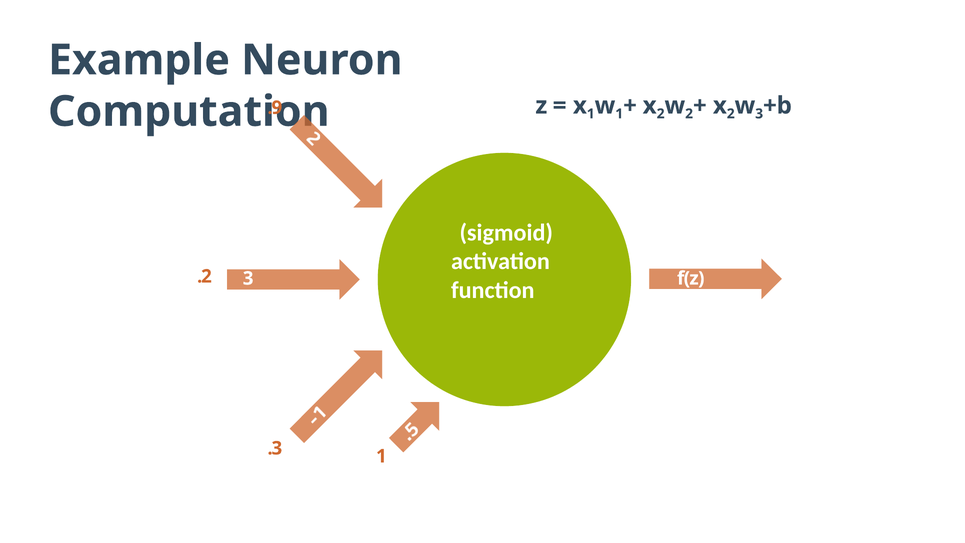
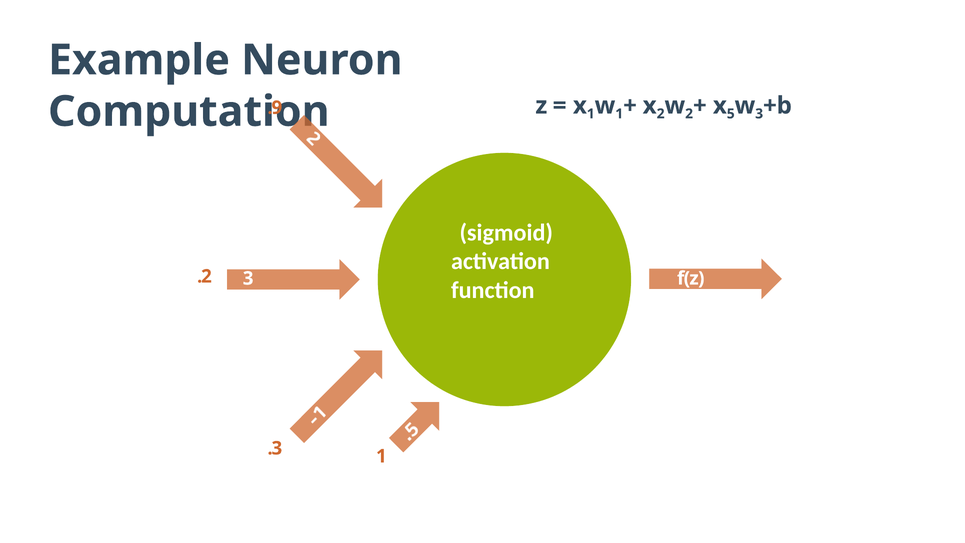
2: 2 -> 5 (731, 114)
